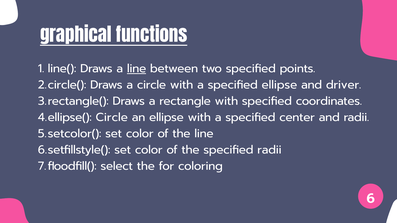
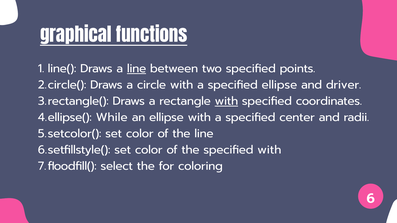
with underline: none -> present (226, 101)
Circle: Circle -> While (112, 118)
specified radii: radii -> with (269, 150)
